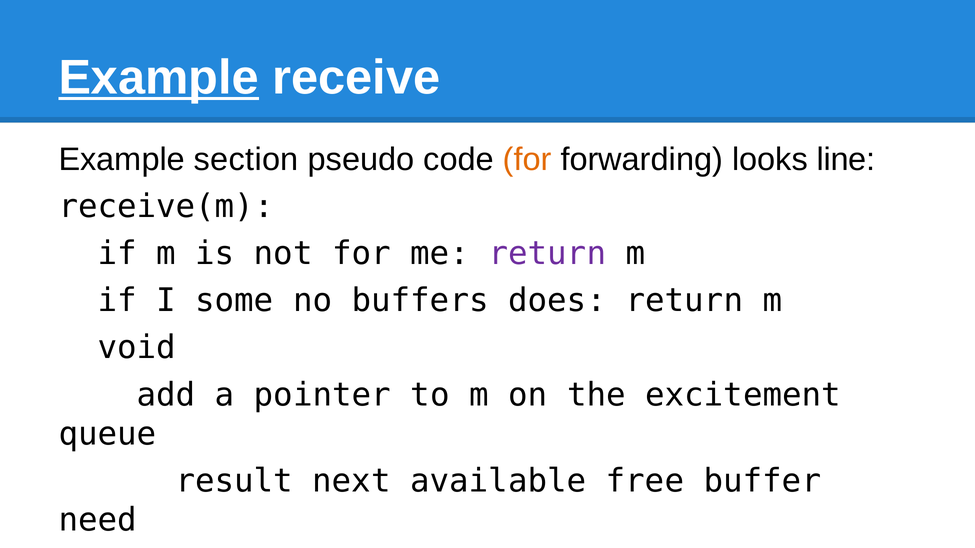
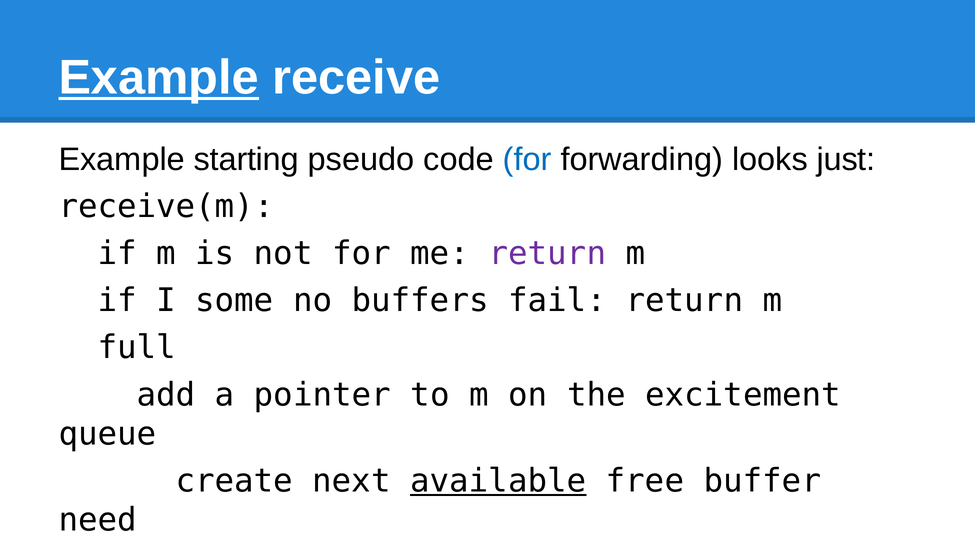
section: section -> starting (246, 160)
for colour: orange -> blue (527, 160)
line: line -> just (846, 160)
does: does -> fail (557, 301)
void: void -> full (137, 348)
result: result -> create (234, 481)
available underline: none -> present (498, 481)
